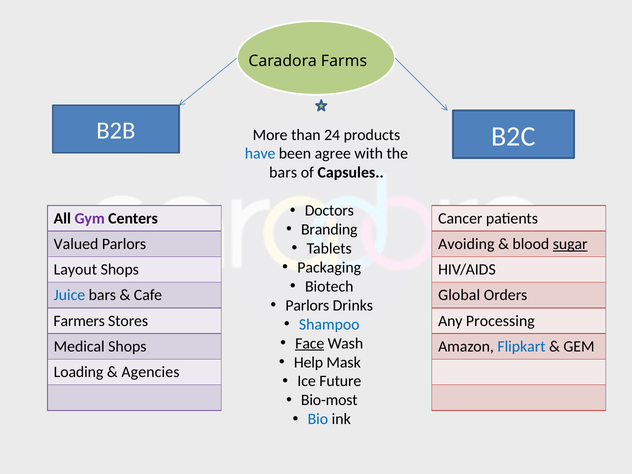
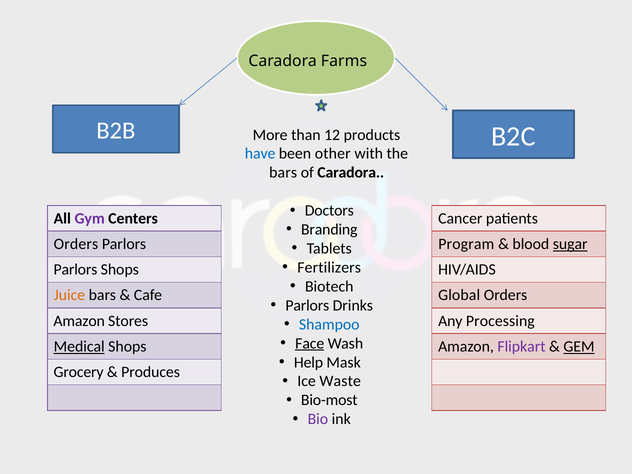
24: 24 -> 12 (332, 135)
agree: agree -> other (333, 154)
of Capsules: Capsules -> Caradora (351, 173)
Valued: Valued -> Orders (76, 244)
Avoiding: Avoiding -> Program (466, 244)
Packaging: Packaging -> Fertilizers (329, 268)
Layout: Layout -> Parlors (75, 270)
Juice colour: blue -> orange (69, 295)
Farmers: Farmers -> Amazon (79, 321)
Medical underline: none -> present (79, 347)
Flipkart colour: blue -> purple (521, 347)
GEM underline: none -> present (579, 347)
Loading: Loading -> Grocery (79, 372)
Agencies: Agencies -> Produces (151, 372)
Future: Future -> Waste (340, 381)
Bio colour: blue -> purple (318, 419)
